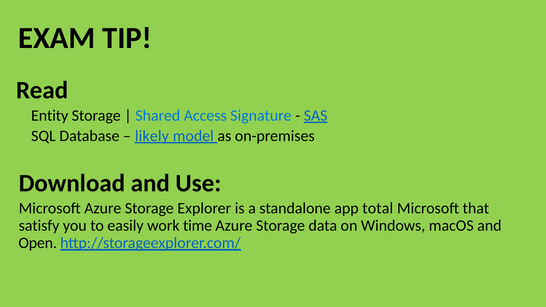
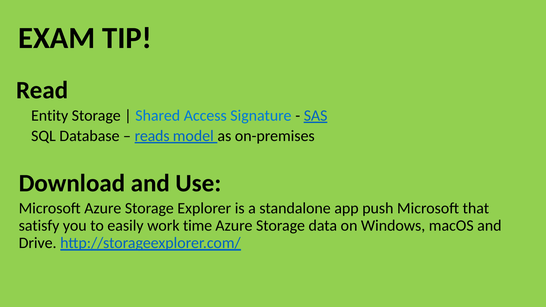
likely: likely -> reads (152, 136)
total: total -> push (378, 208)
Open: Open -> Drive (38, 243)
